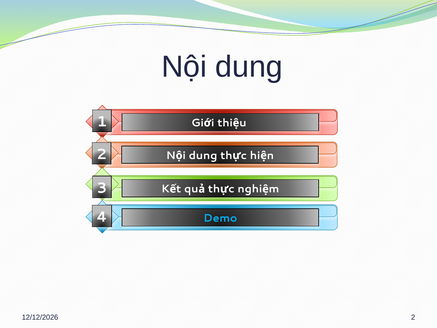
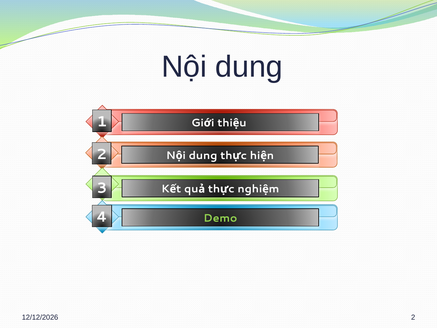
Demo colour: light blue -> light green (220, 218)
